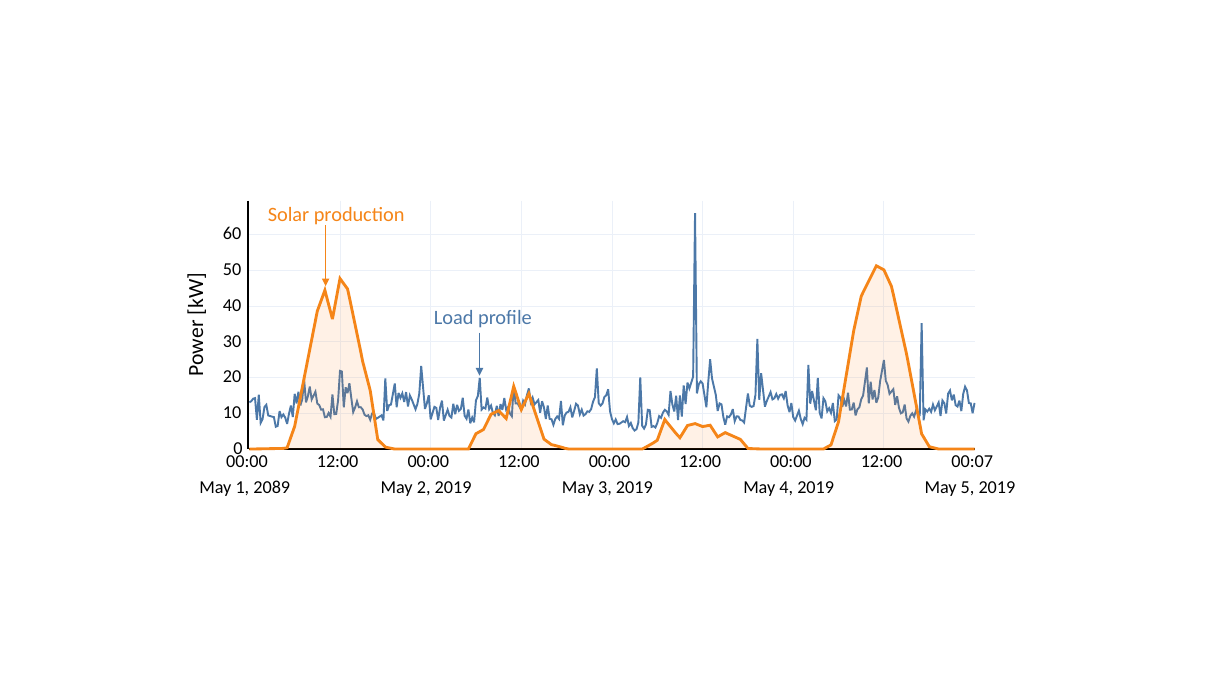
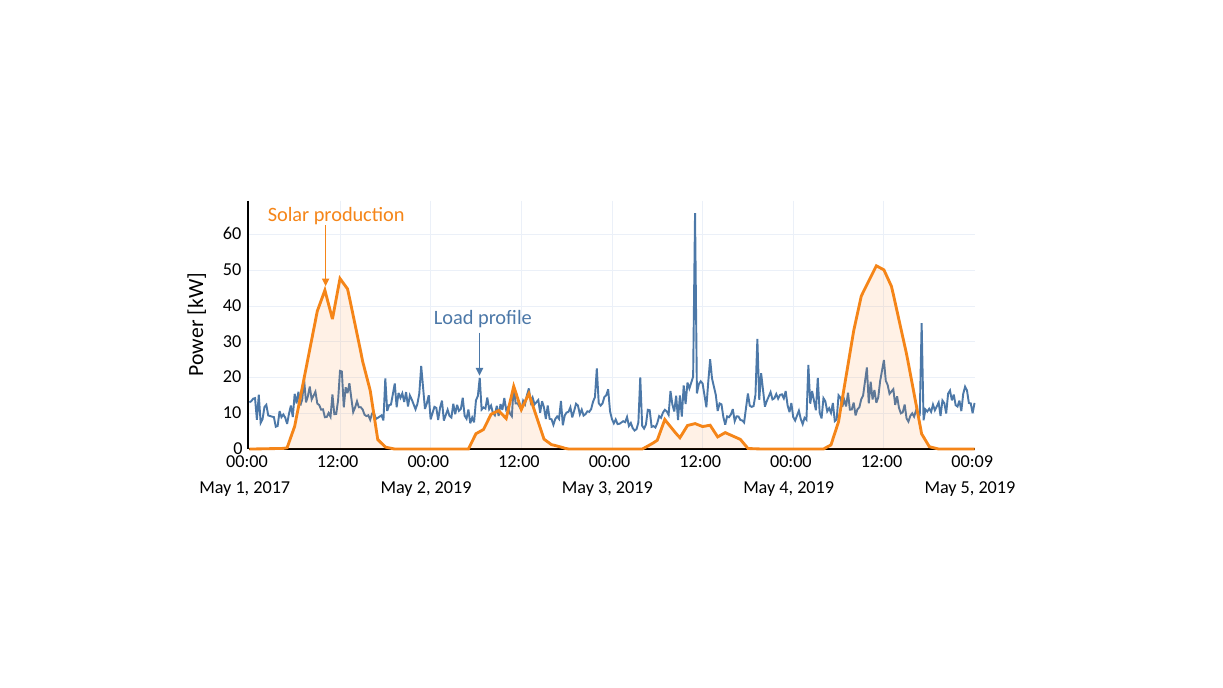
00:07: 00:07 -> 00:09 (972, 461)
2089: 2089 -> 2017 (272, 488)
